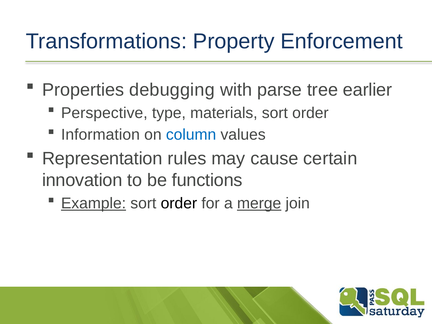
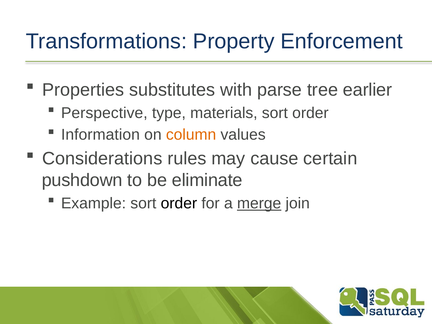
debugging: debugging -> substitutes (172, 90)
column colour: blue -> orange (191, 135)
Representation: Representation -> Considerations (102, 159)
innovation: innovation -> pushdown (82, 180)
functions: functions -> eliminate (207, 180)
Example underline: present -> none (94, 203)
